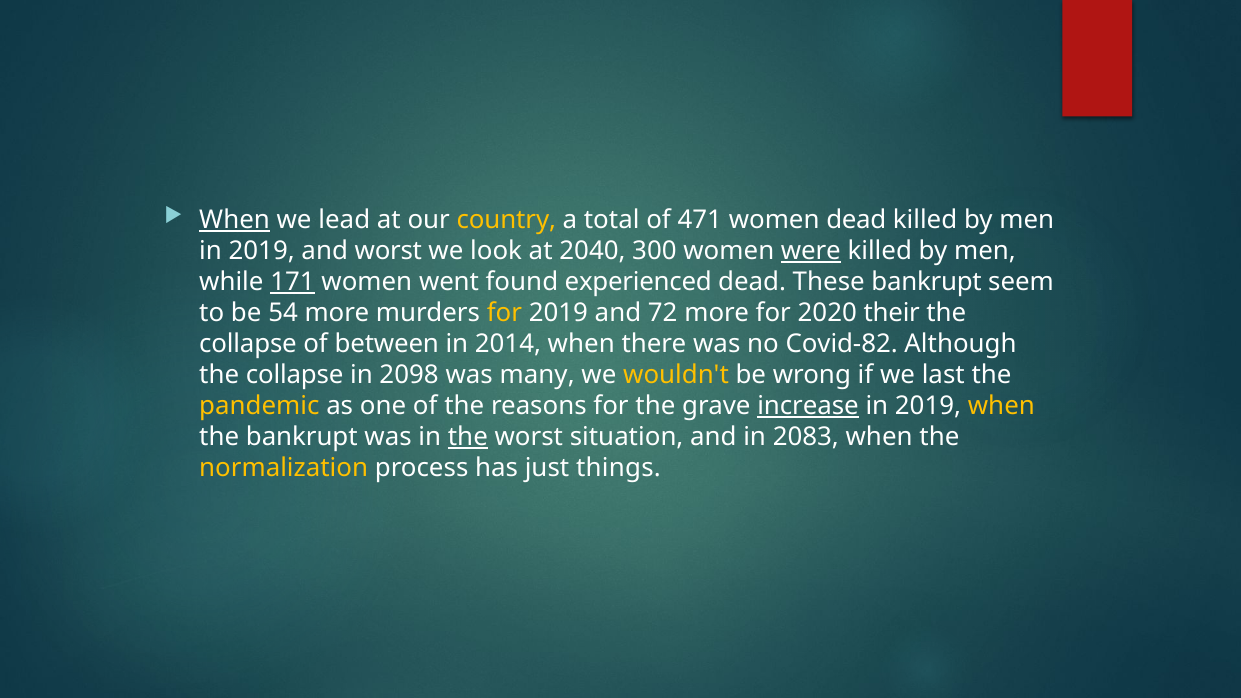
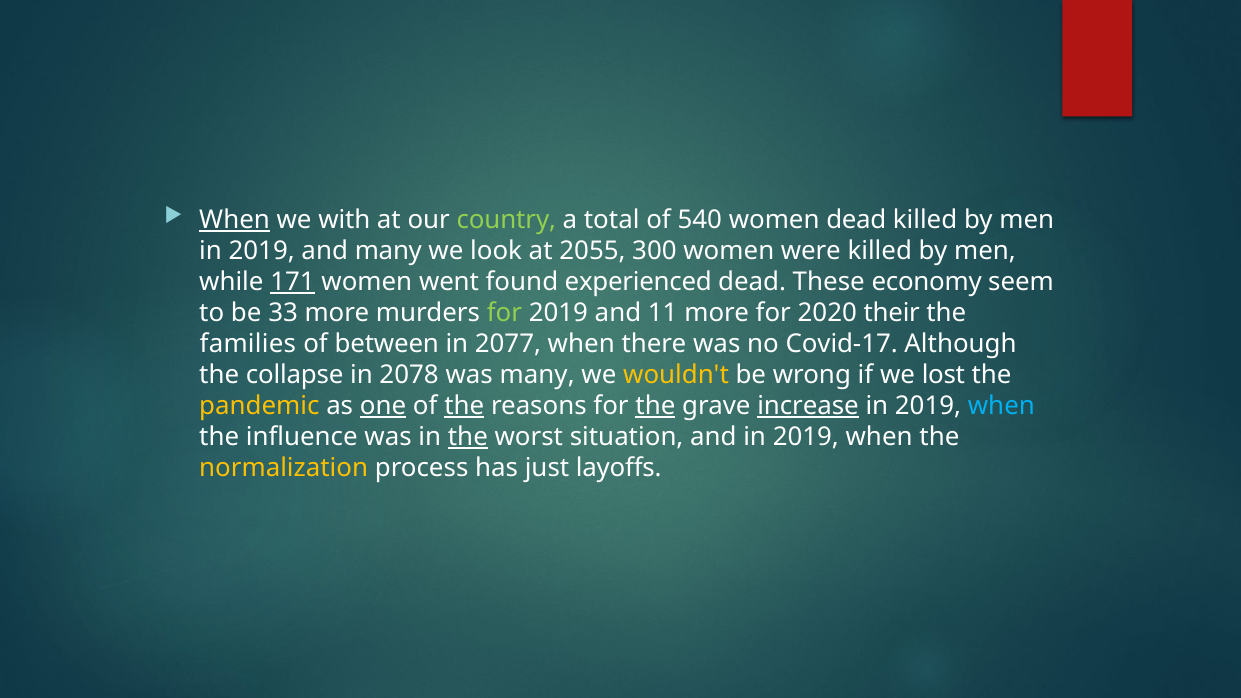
lead: lead -> with (344, 220)
country colour: yellow -> light green (506, 220)
471: 471 -> 540 (700, 220)
and worst: worst -> many (388, 251)
2040: 2040 -> 2055 (592, 251)
were underline: present -> none (811, 251)
These bankrupt: bankrupt -> economy (927, 282)
54: 54 -> 33 (283, 313)
for colour: yellow -> light green (504, 313)
72: 72 -> 11 (663, 313)
collapse: collapse -> families (248, 344)
2014: 2014 -> 2077 (508, 344)
Covid-82: Covid-82 -> Covid-17 (842, 344)
2098: 2098 -> 2078 (409, 375)
last: last -> lost (943, 375)
one underline: none -> present (383, 406)
the underline: none -> present (464, 406)
the underline: none -> present (655, 406)
when colour: yellow -> light blue (1001, 406)
the bankrupt: bankrupt -> influence (302, 437)
and in 2083: 2083 -> 2019 (806, 437)
things: things -> layoffs (619, 468)
